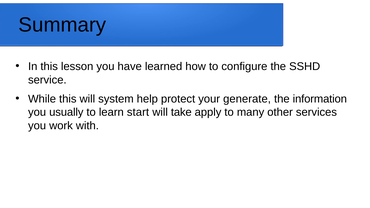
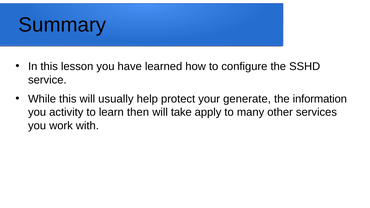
system: system -> usually (116, 99)
usually: usually -> activity (66, 112)
start: start -> then (138, 112)
